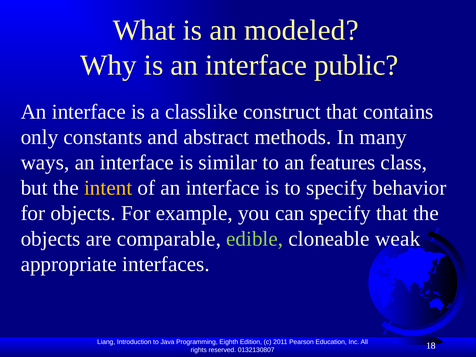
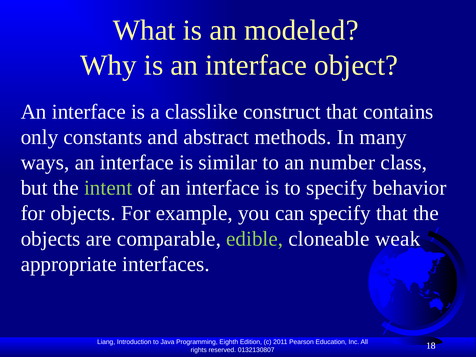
public: public -> object (356, 65)
features: features -> number (342, 163)
intent colour: yellow -> light green (108, 188)
